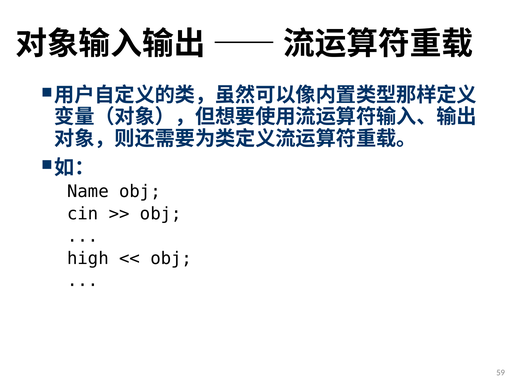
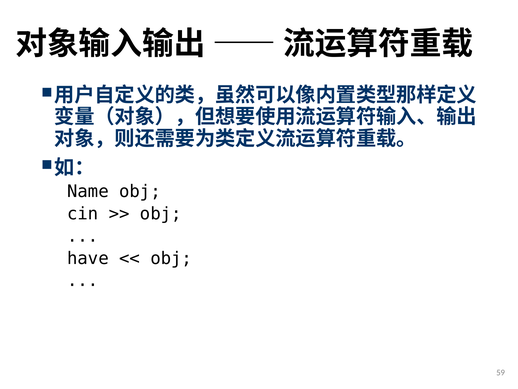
high: high -> have (88, 258)
